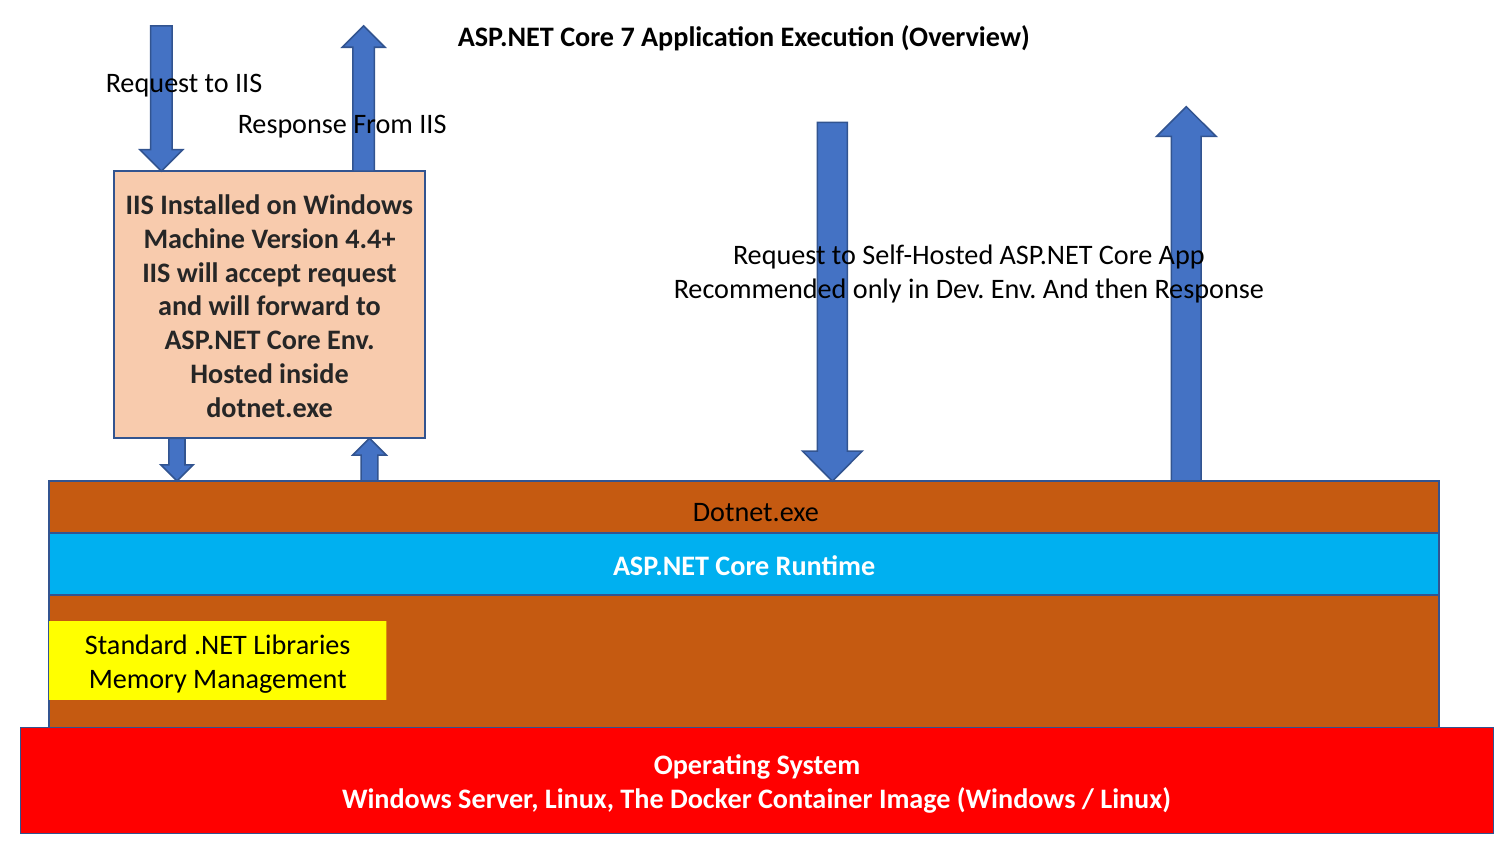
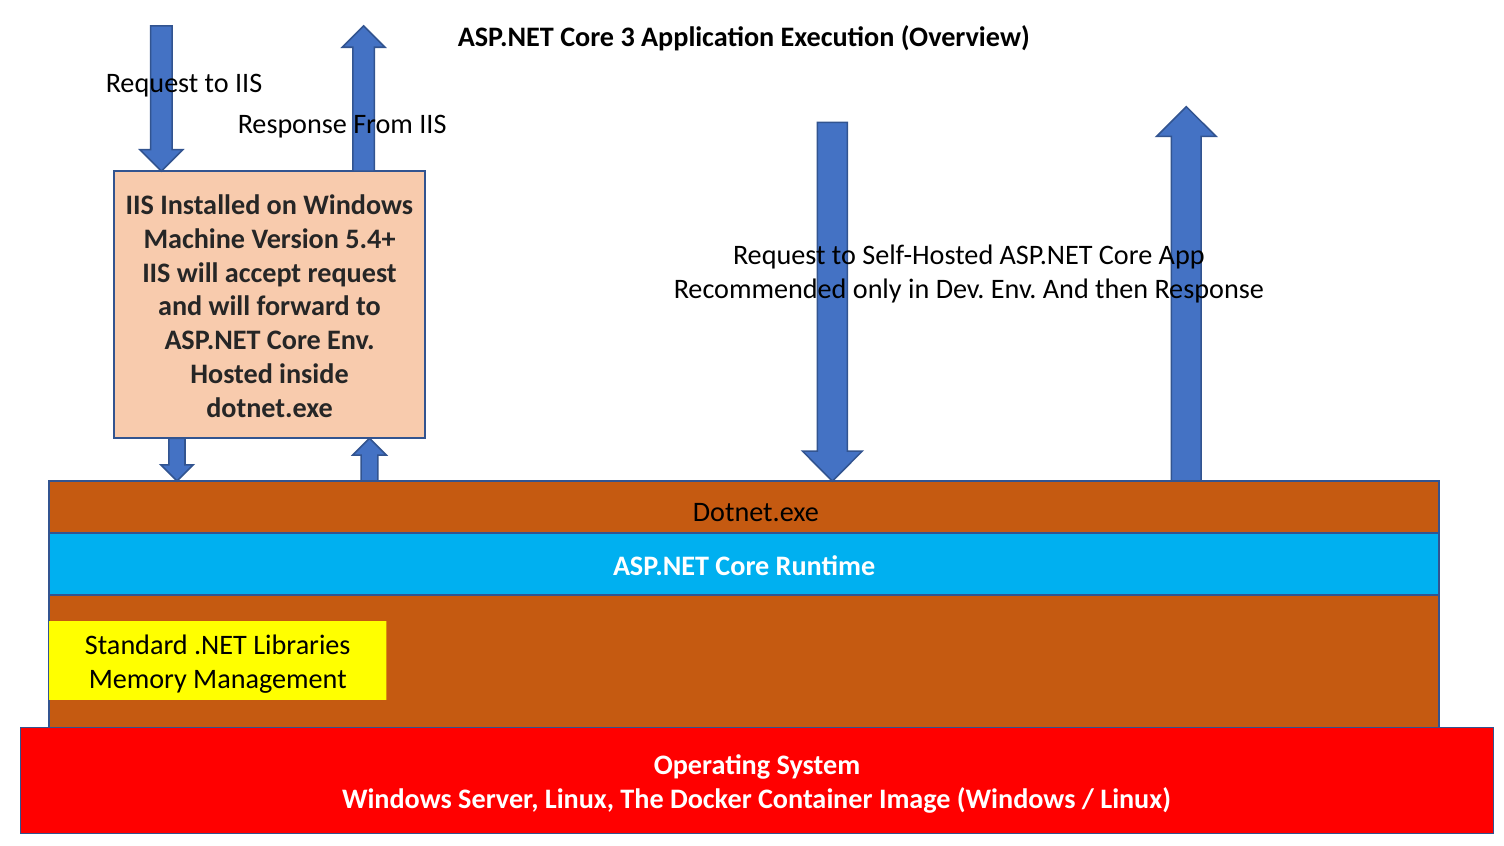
7: 7 -> 3 (628, 37)
4.4+: 4.4+ -> 5.4+ (370, 239)
